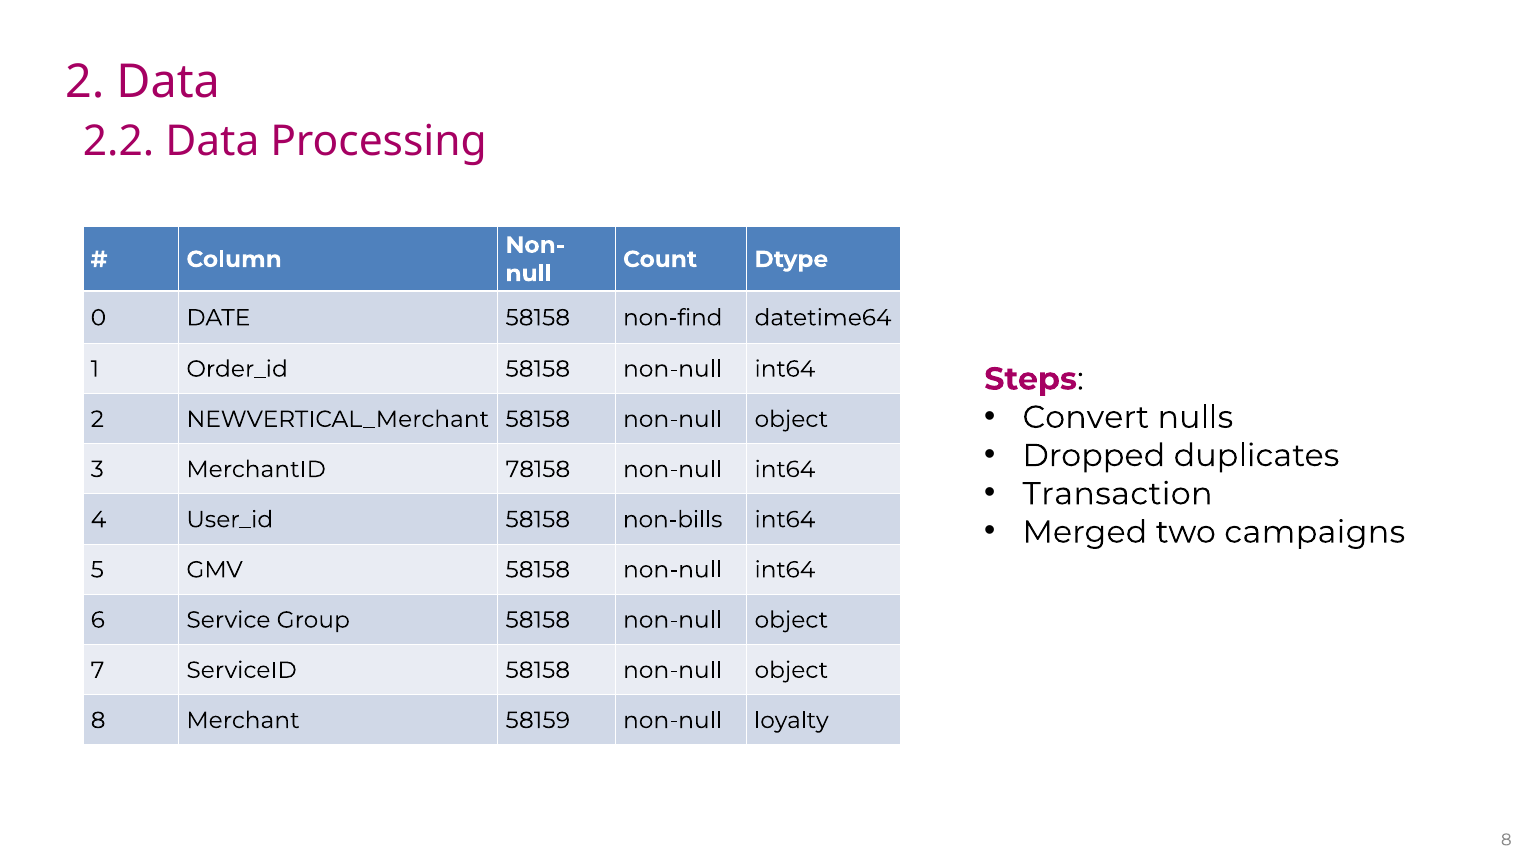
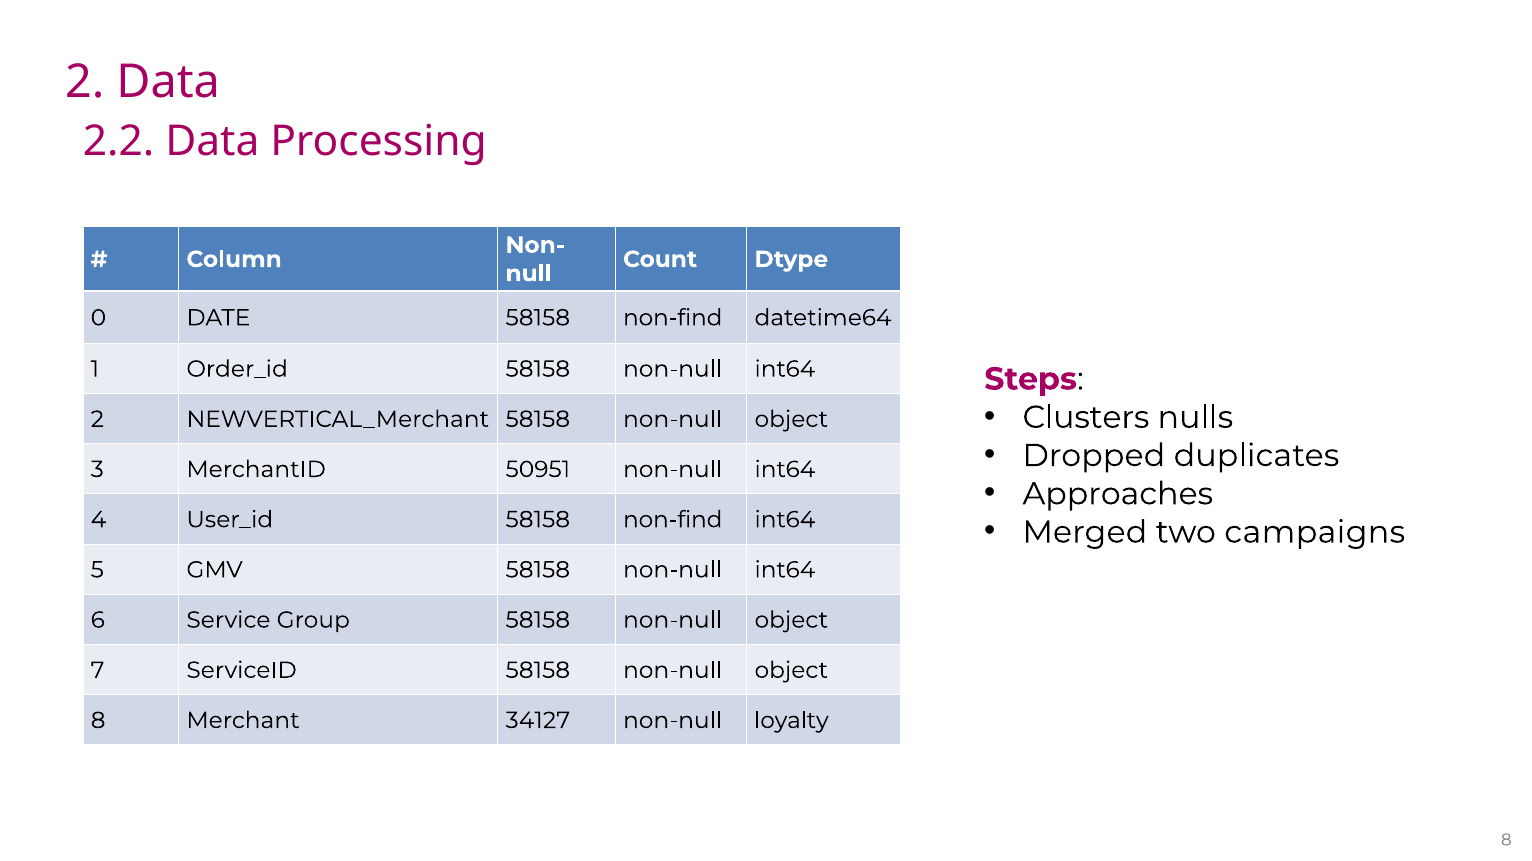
Convert: Convert -> Clusters (1086, 418)
78158: 78158 -> 50951 (538, 470)
Transaction: Transaction -> Approaches (1118, 494)
non-bills: non-bills -> non-find (673, 520)
58159: 58159 -> 34127 (538, 721)
